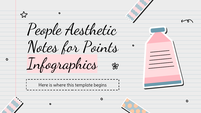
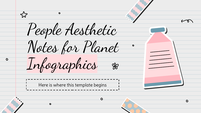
Points: Points -> Planet (101, 47)
